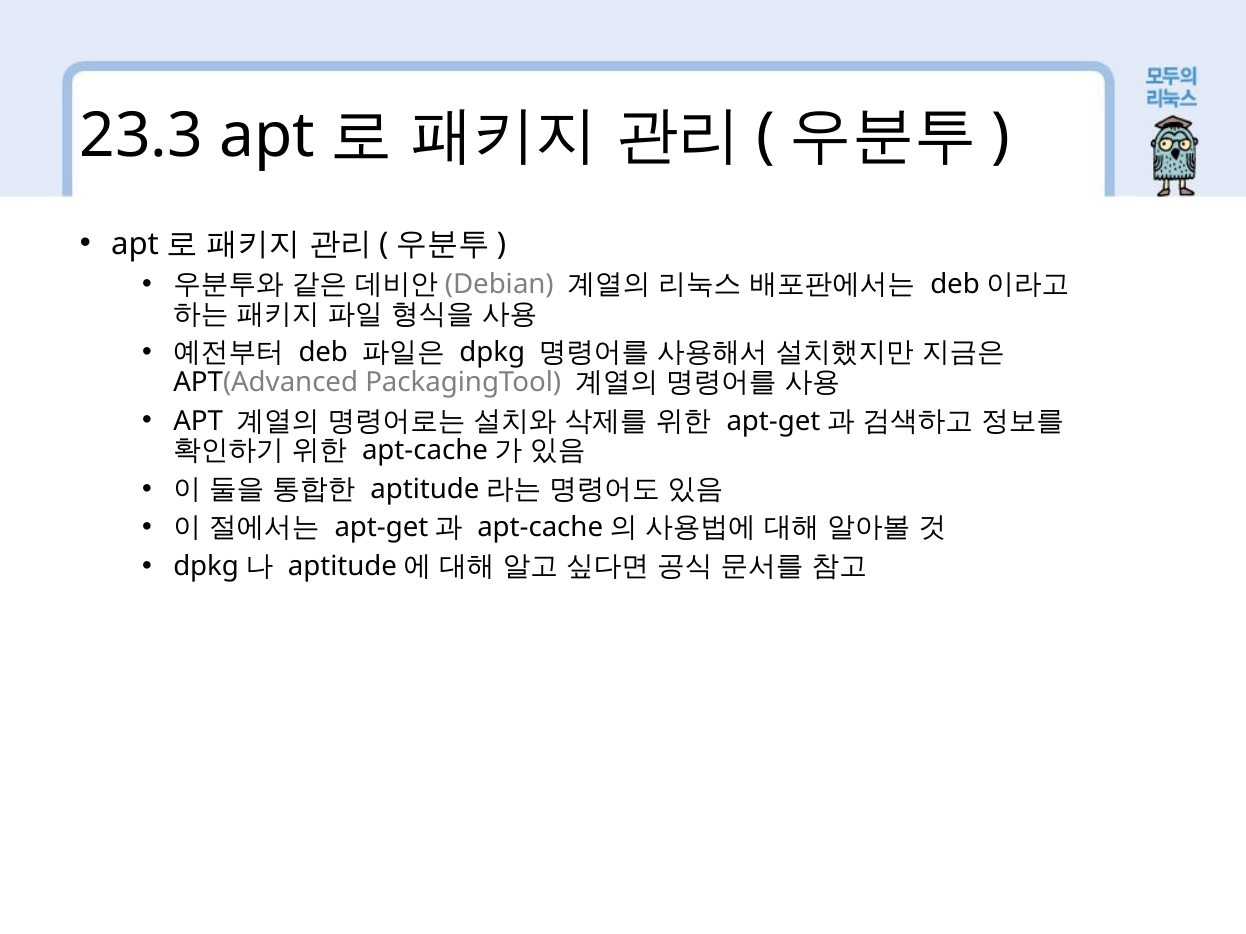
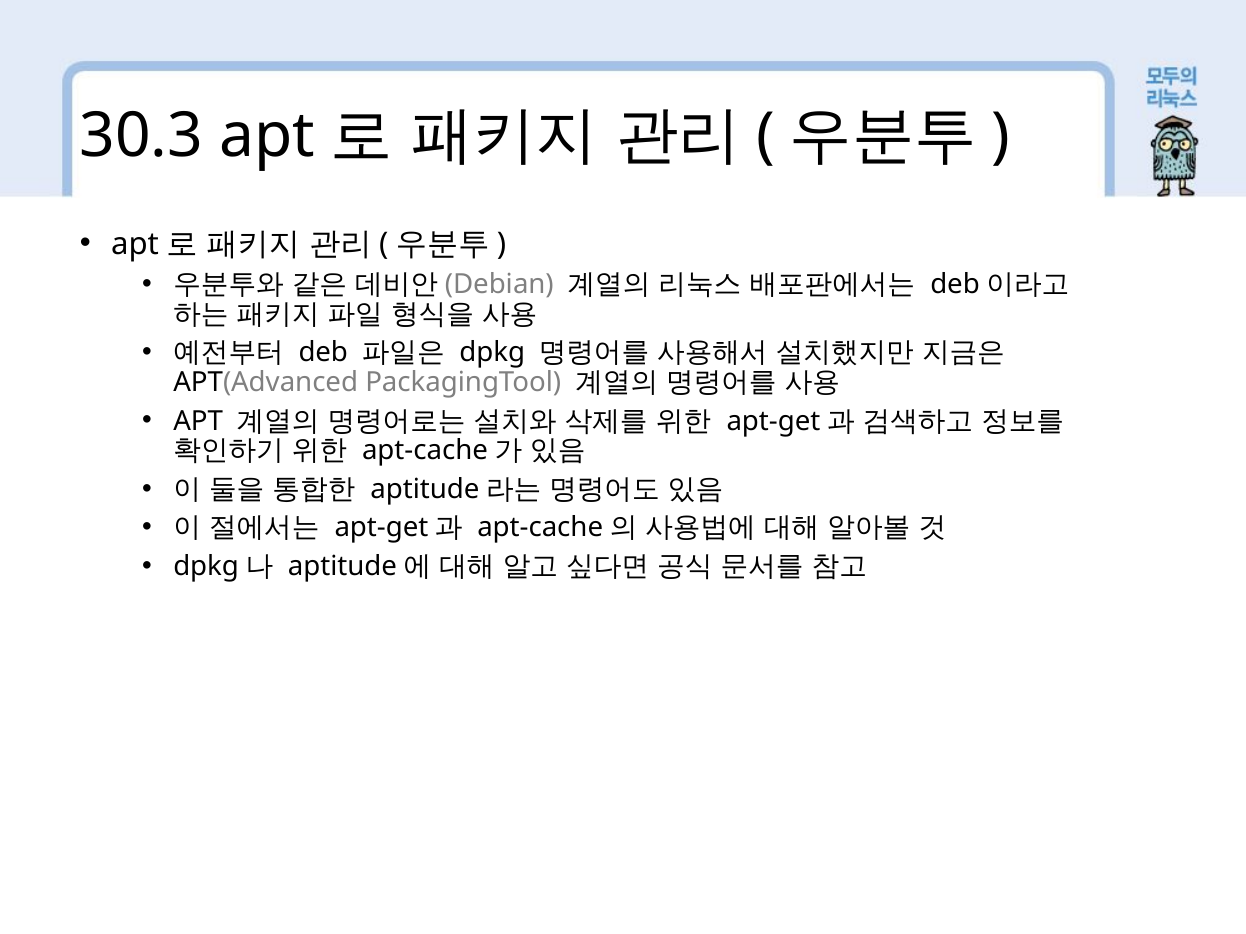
23.3: 23.3 -> 30.3 (142, 136)
